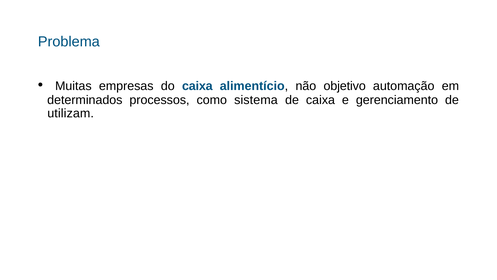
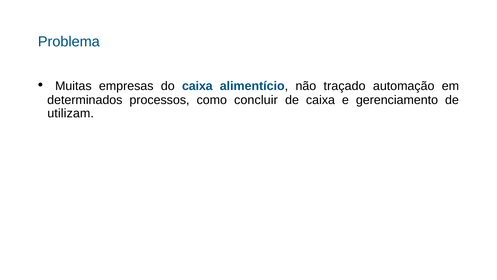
objetivo: objetivo -> traçado (345, 86)
sistema: sistema -> concluir (256, 100)
